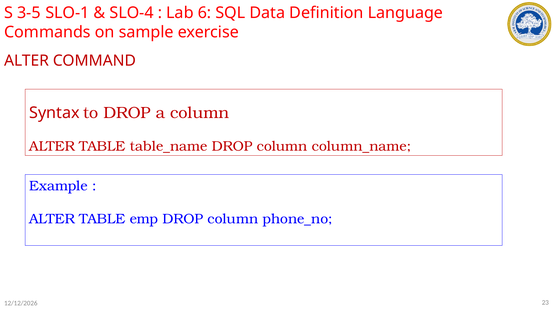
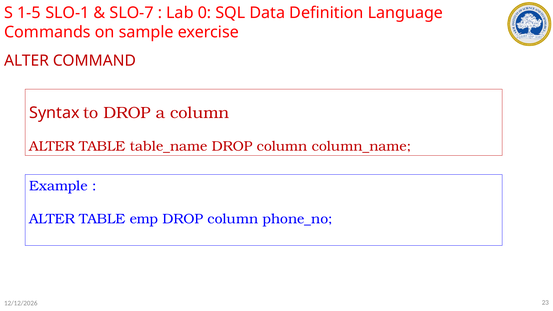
3-5: 3-5 -> 1-5 (29, 13)
SLO-4: SLO-4 -> SLO-7 (132, 13)
6: 6 -> 0 (205, 13)
